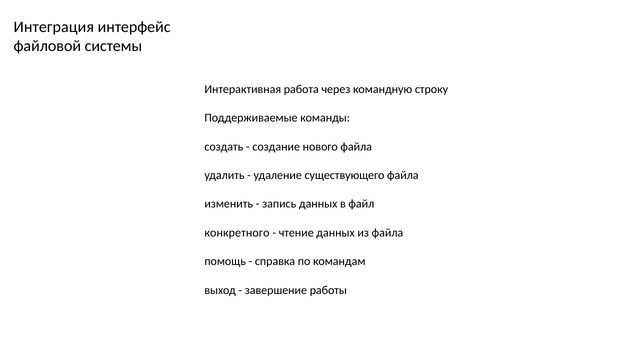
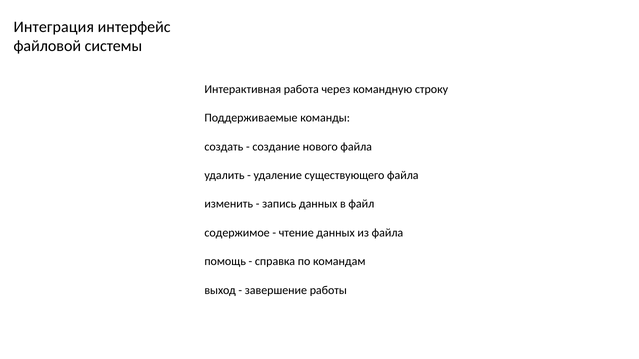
конкретного: конкретного -> содержимое (237, 233)
